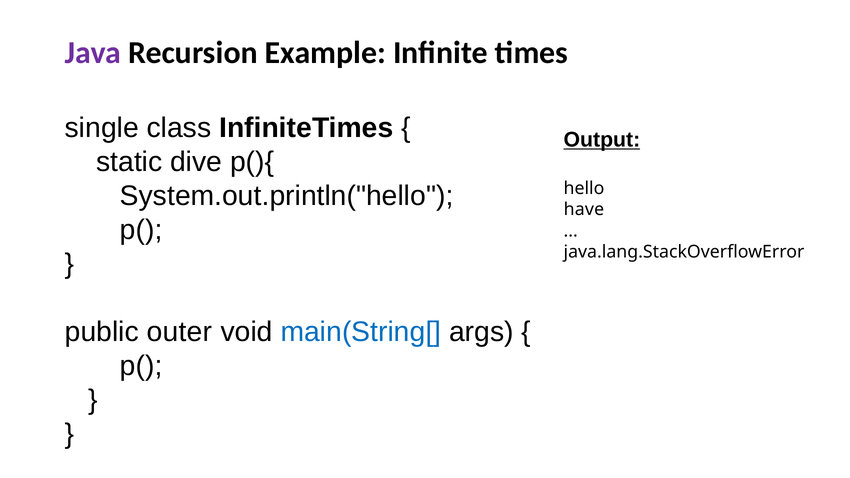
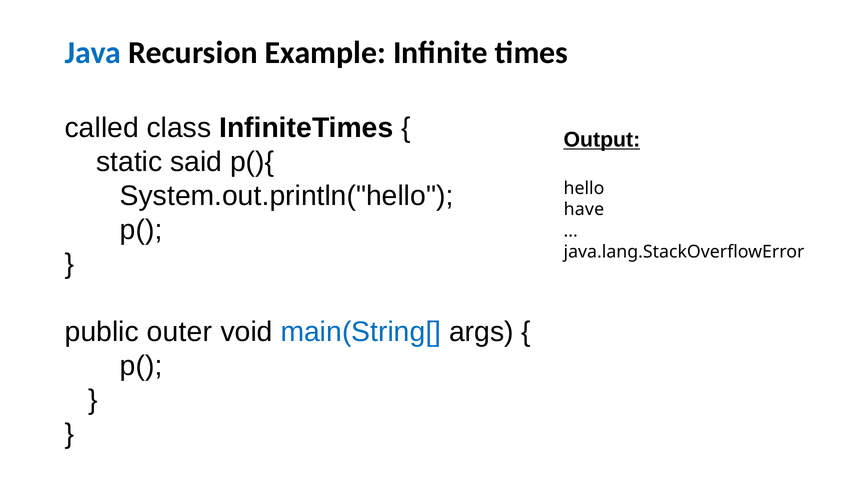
Java colour: purple -> blue (93, 53)
single: single -> called (102, 128)
dive: dive -> said (196, 162)
